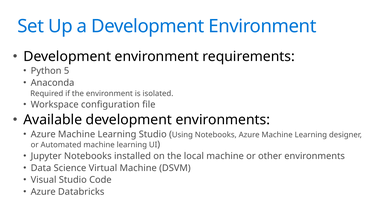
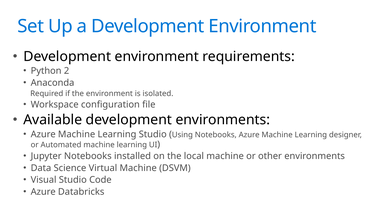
5: 5 -> 2 (67, 71)
